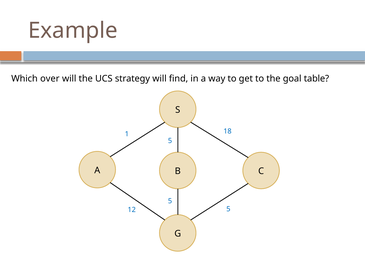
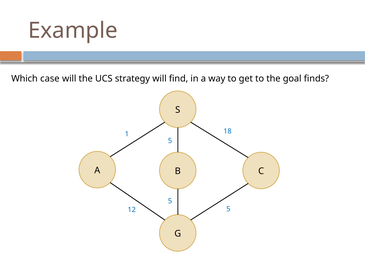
over: over -> case (50, 79)
table: table -> finds (316, 79)
